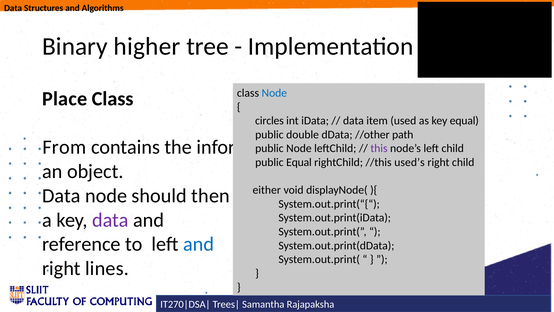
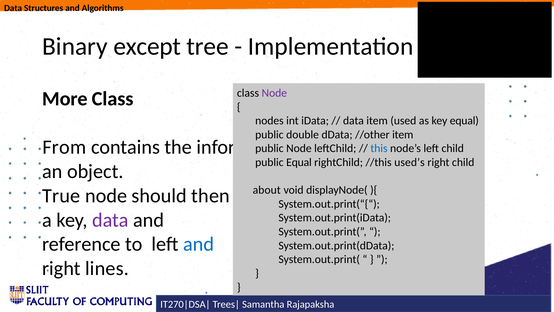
higher: higher -> except (147, 47)
Node colour: blue -> purple (274, 93)
Place: Place -> More (65, 99)
circles: circles -> nodes (269, 121)
//other path: path -> item (403, 134)
this colour: purple -> blue (379, 148)
either: either -> about (267, 190)
Data: Data -> True (61, 196)
